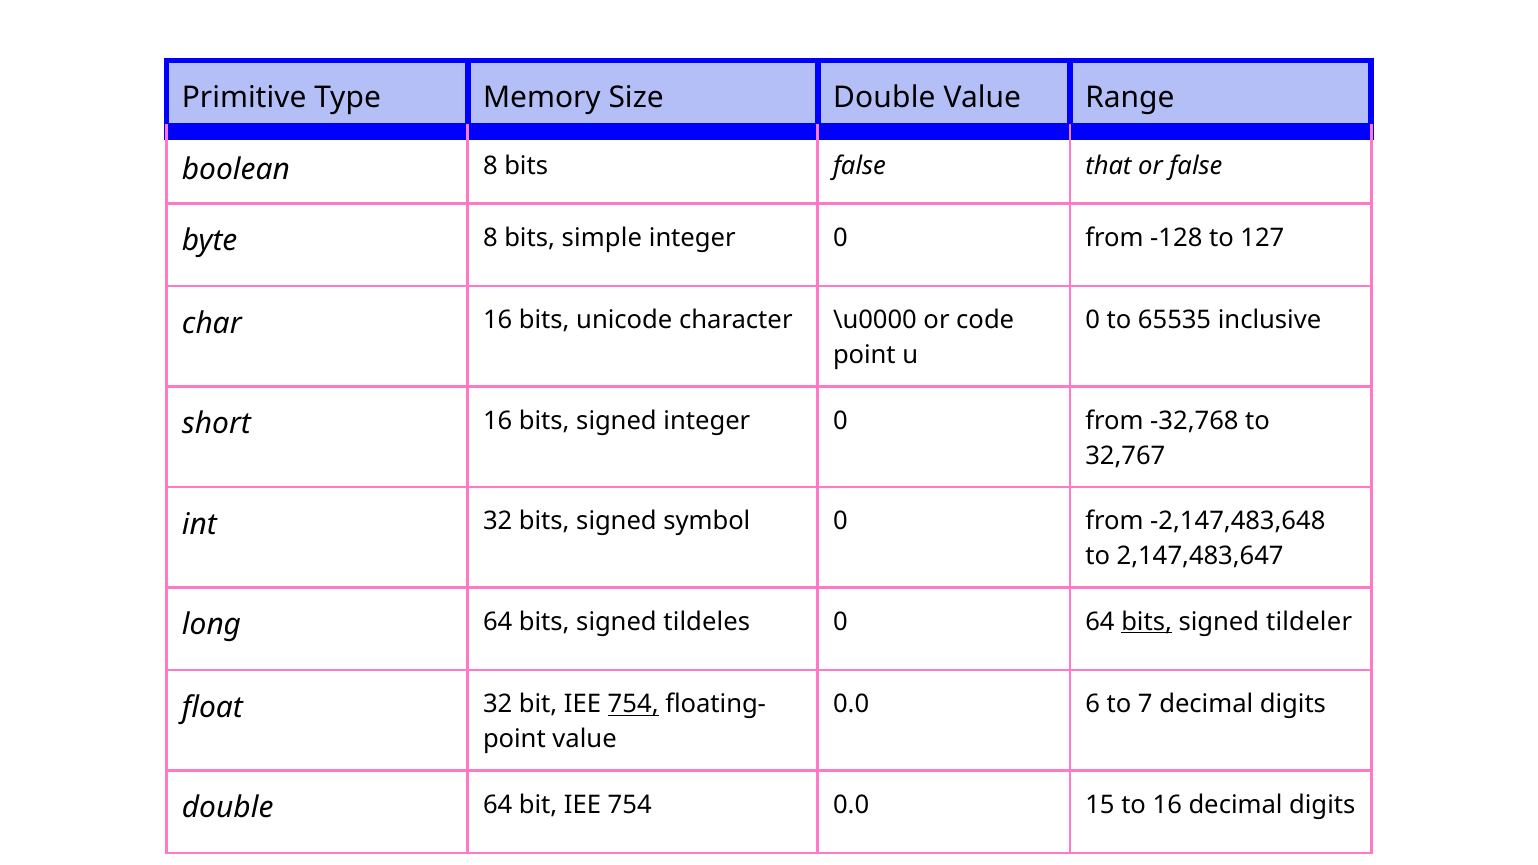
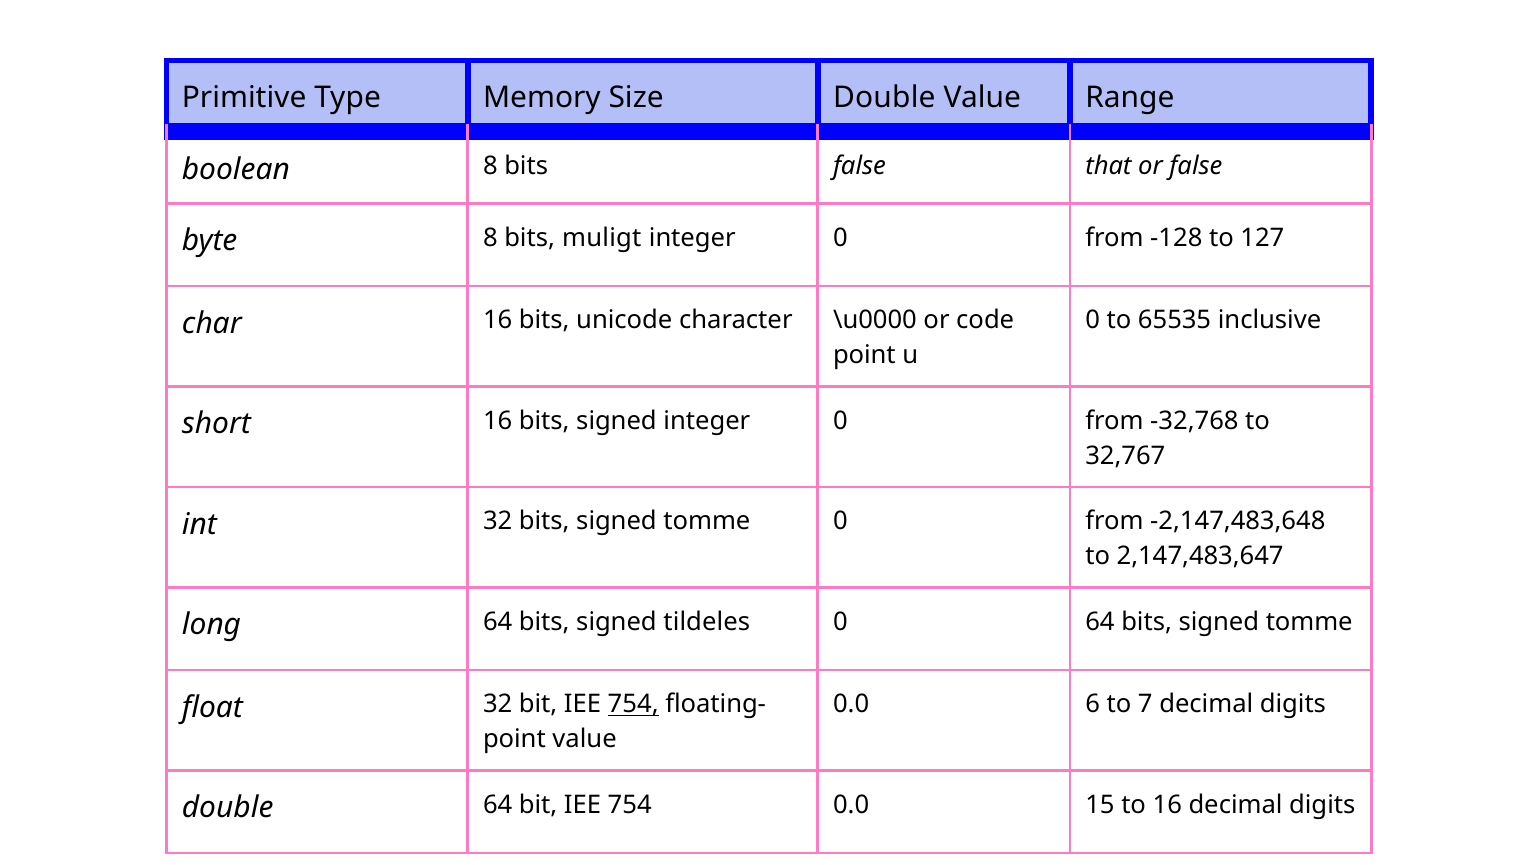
simple: simple -> muligt (602, 238)
32 bits signed symbol: symbol -> tomme (707, 521)
bits underline: present -> none (1147, 622)
tildeler: tildeler -> tomme (1309, 622)
